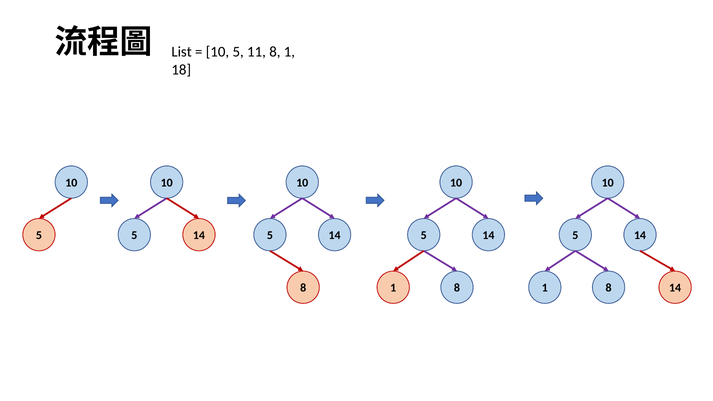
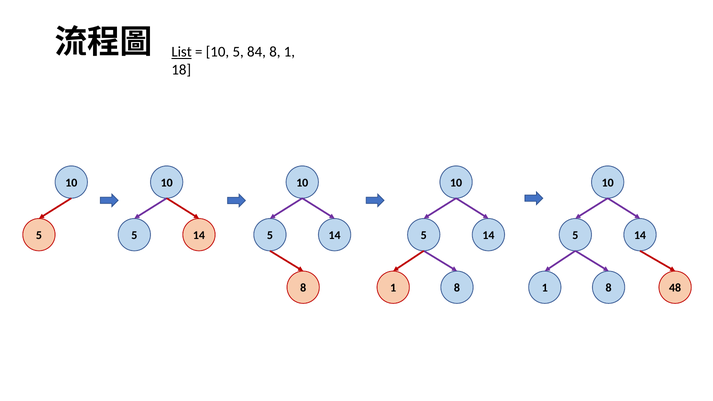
List underline: none -> present (182, 52)
11: 11 -> 84 (256, 52)
1 14: 14 -> 48 (675, 288)
